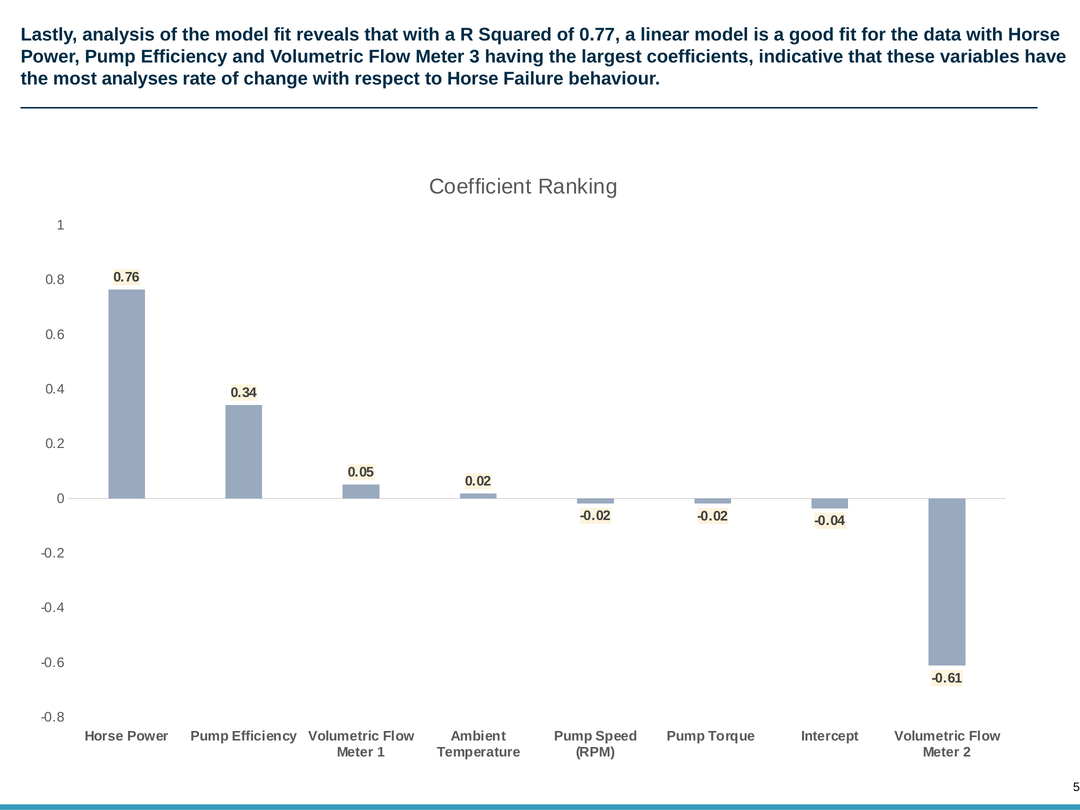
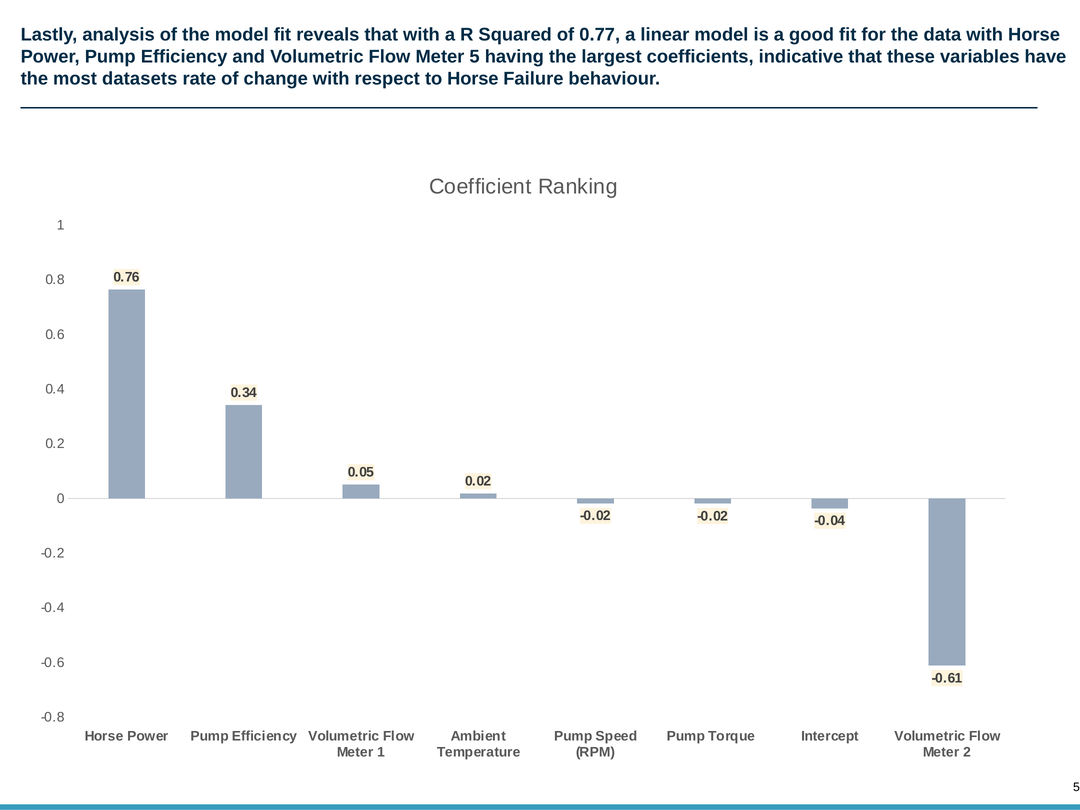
Meter 3: 3 -> 5 (475, 57)
analyses: analyses -> datasets (140, 79)
